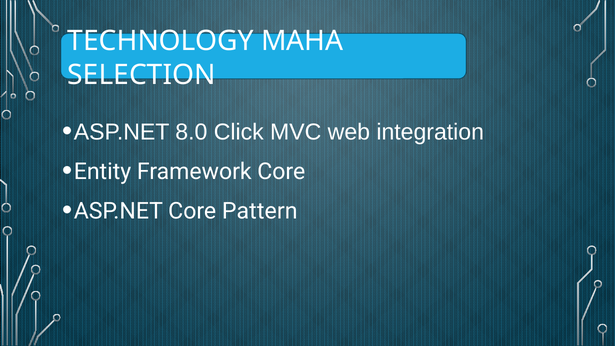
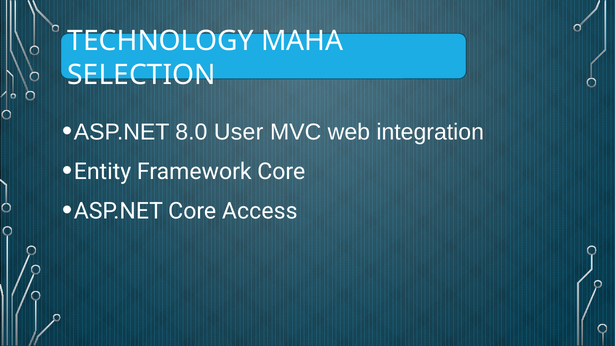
Click: Click -> User (239, 132)
Pattern: Pattern -> Access (260, 211)
